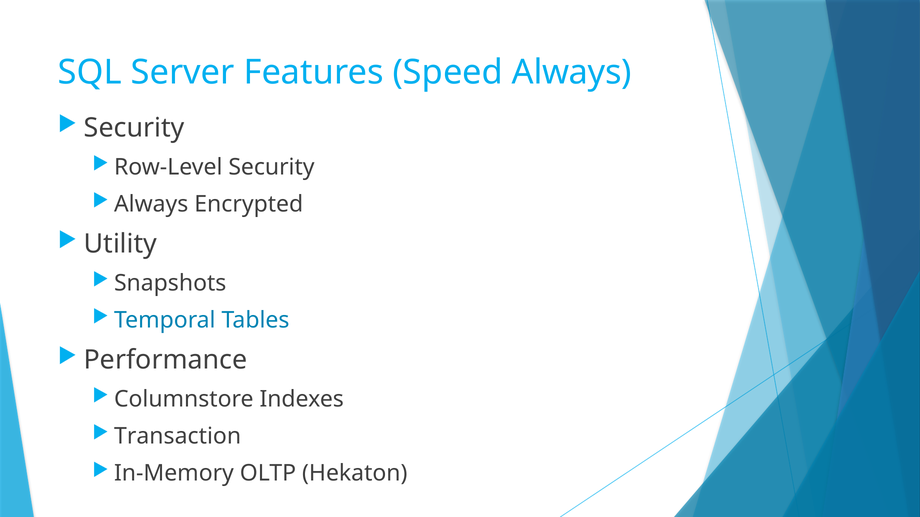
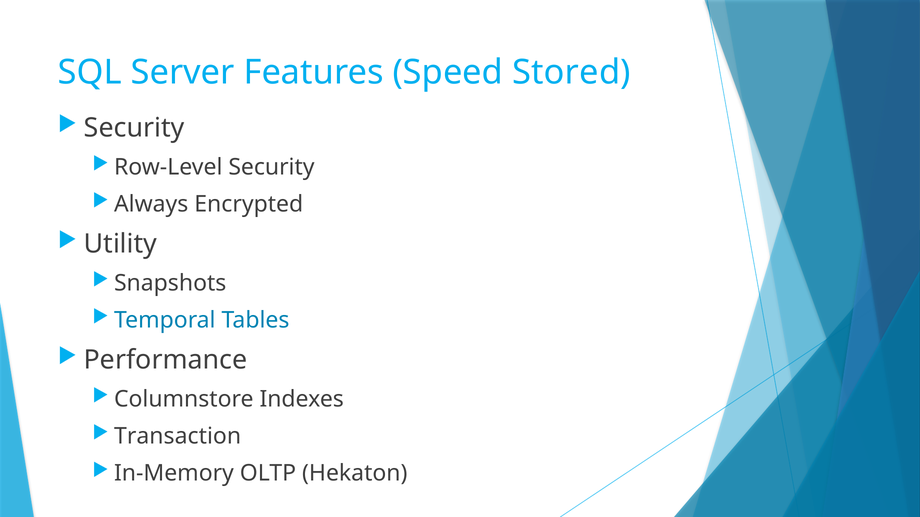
Speed Always: Always -> Stored (571, 73)
